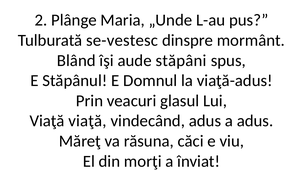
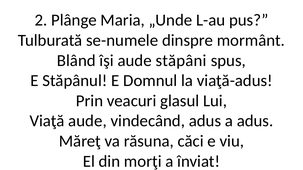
se-vestesc: se-vestesc -> se-numele (122, 40)
Viaţă viaţă: viaţă -> aude (87, 121)
